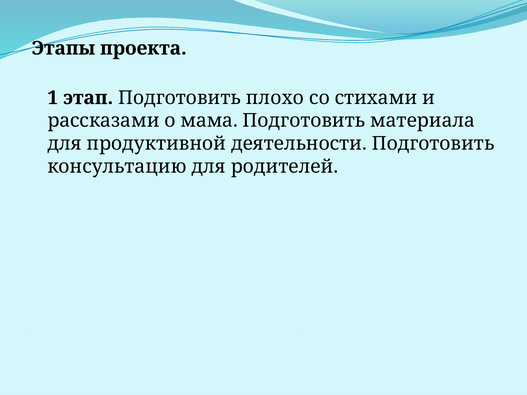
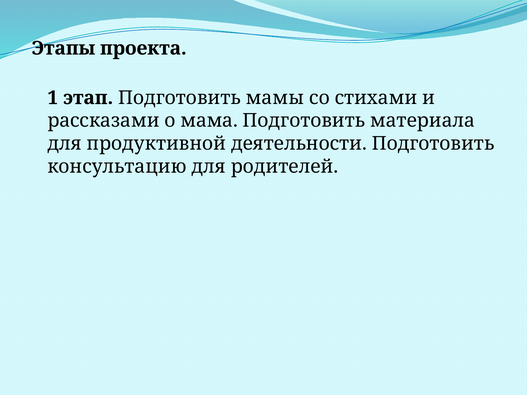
плохо: плохо -> мамы (275, 98)
